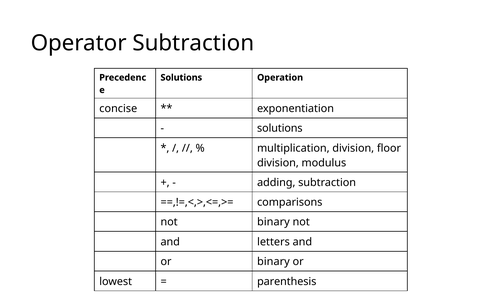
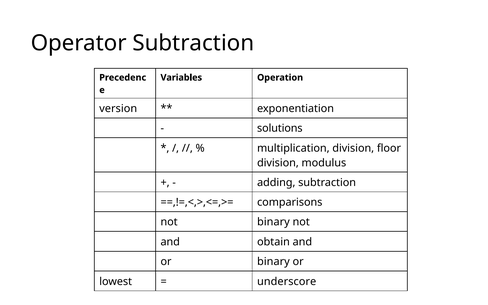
Solutions: Solutions -> Variables (181, 78)
concise: concise -> version (118, 109)
letters: letters -> obtain (273, 242)
parenthesis: parenthesis -> underscore (287, 281)
